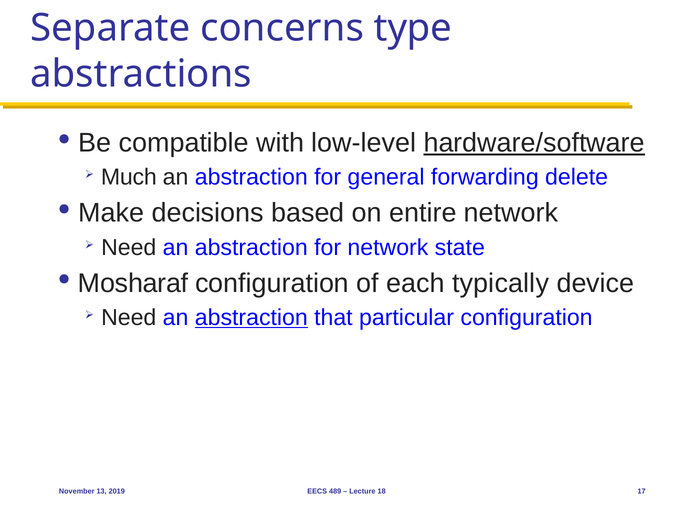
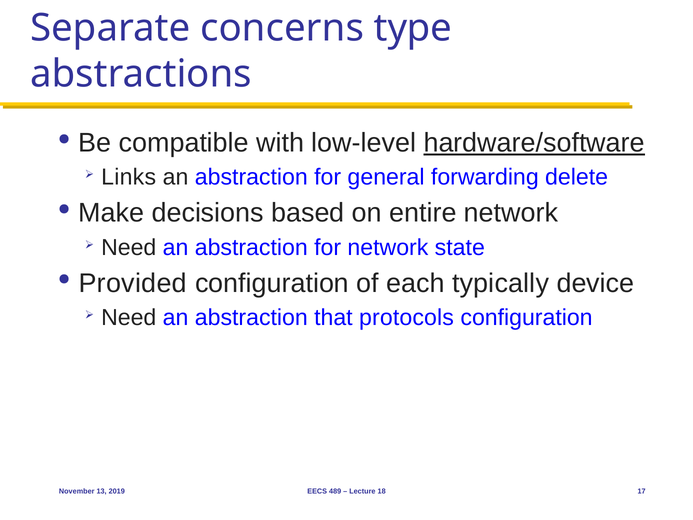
Much: Much -> Links (129, 177)
Mosharaf: Mosharaf -> Provided (133, 283)
abstraction underline: present -> none (251, 317)
particular: particular -> protocols (407, 317)
